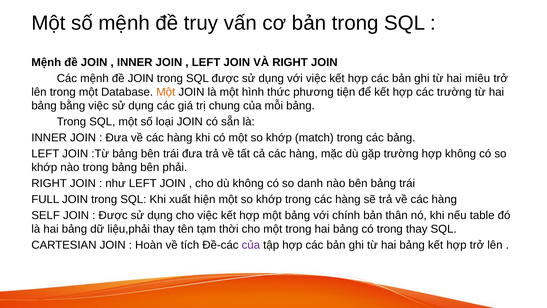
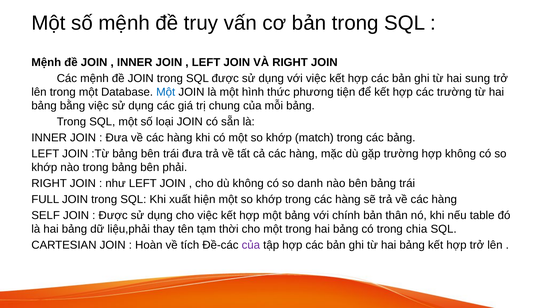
miêu: miêu -> sung (478, 78)
Một colour: orange -> blue (166, 92)
trong thay: thay -> chia (417, 229)
